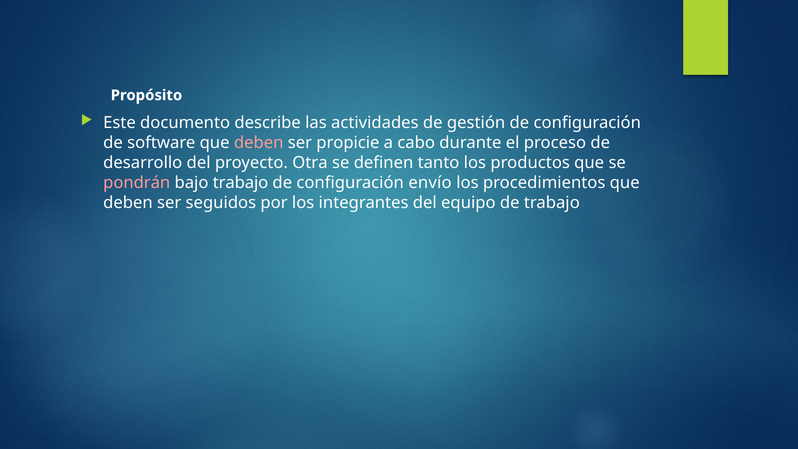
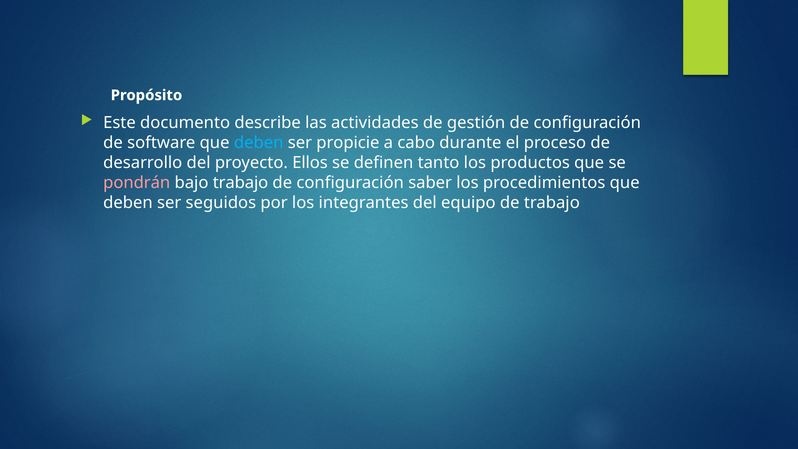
deben colour: pink -> light blue (259, 143)
Otra: Otra -> Ellos (310, 163)
envío: envío -> saber (430, 182)
